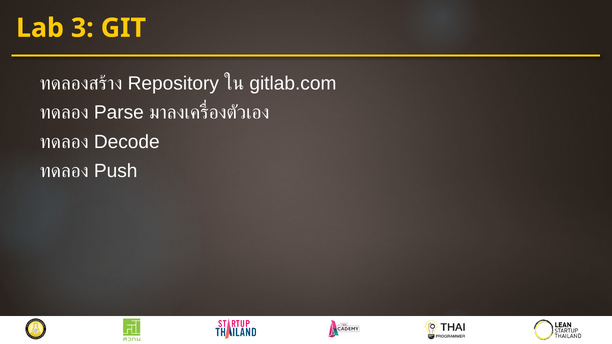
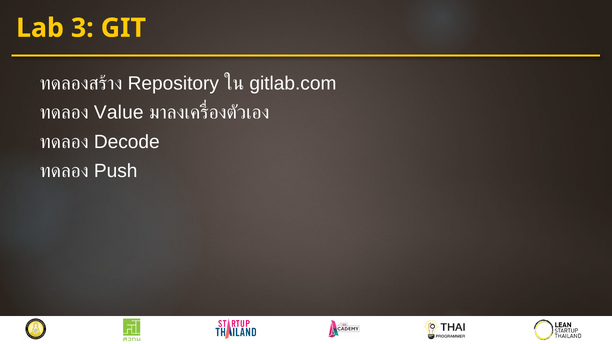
Parse: Parse -> Value (119, 113)
